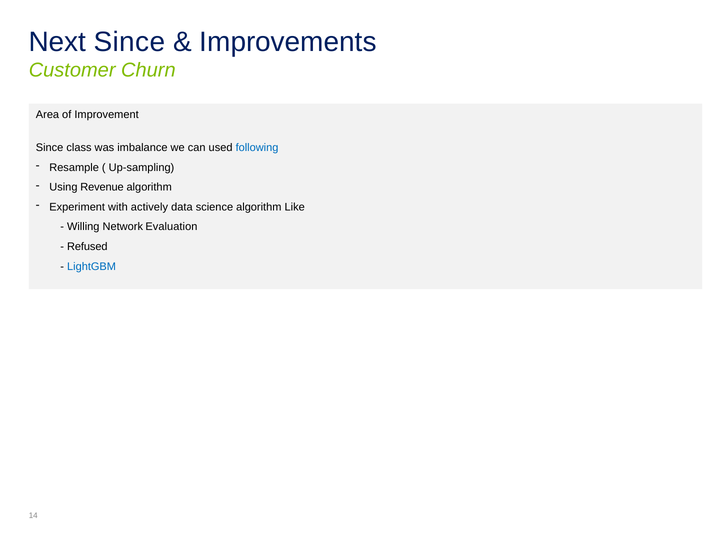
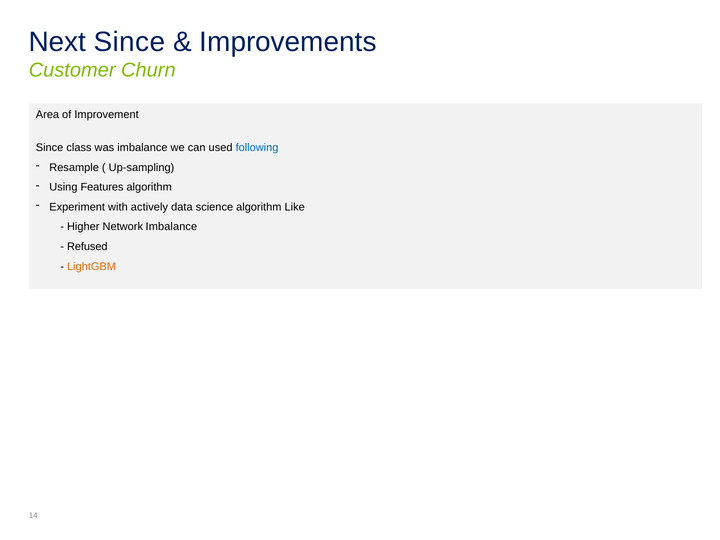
Revenue: Revenue -> Features (102, 187)
Willing: Willing -> Higher (83, 227)
Network Evaluation: Evaluation -> Imbalance (171, 227)
LightGBM colour: blue -> orange (92, 266)
